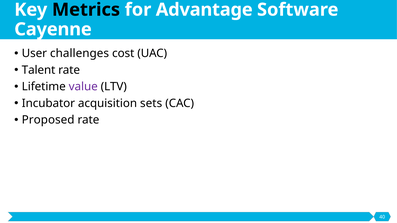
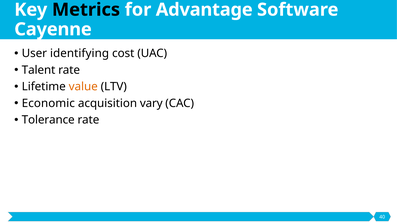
challenges: challenges -> identifying (80, 53)
value colour: purple -> orange (83, 87)
Incubator: Incubator -> Economic (48, 103)
sets: sets -> vary (151, 103)
Proposed: Proposed -> Tolerance (48, 120)
